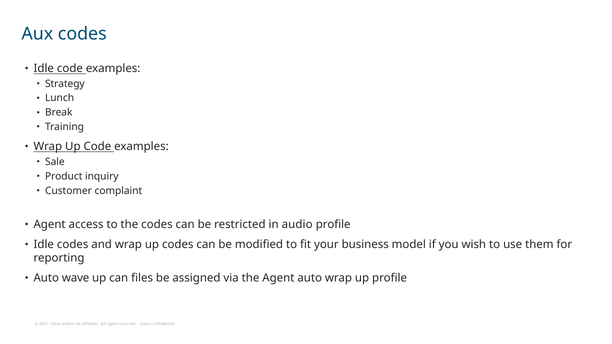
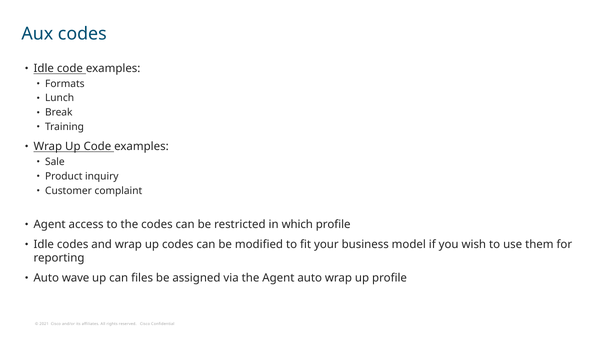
Strategy: Strategy -> Formats (65, 84)
audio: audio -> which (297, 225)
